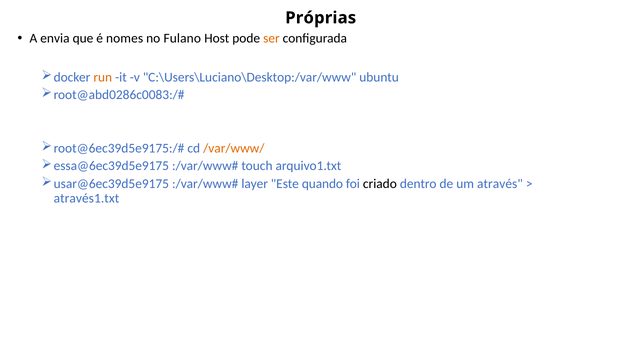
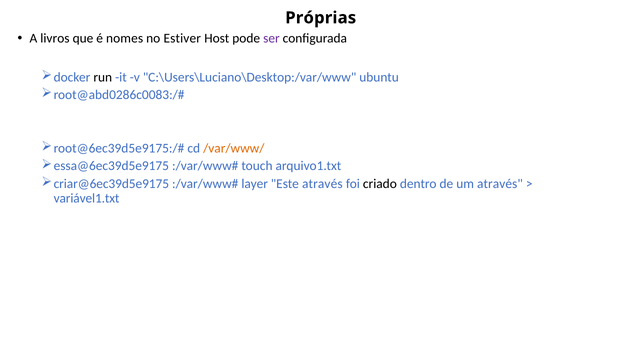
envia: envia -> livros (55, 38)
Fulano: Fulano -> Estiver (182, 38)
ser colour: orange -> purple (271, 38)
run colour: orange -> black (103, 77)
usar@6ec39d5e9175: usar@6ec39d5e9175 -> criar@6ec39d5e9175 (111, 184)
Este quando: quando -> através (322, 184)
através1.txt: através1.txt -> variável1.txt (87, 198)
